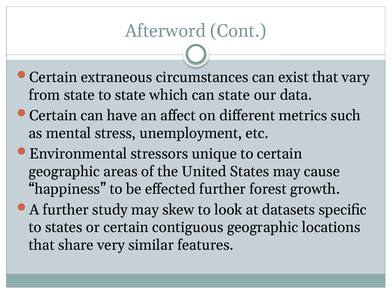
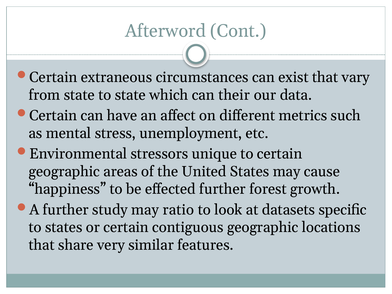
can state: state -> their (234, 95)
skew: skew -> ratio (178, 210)
